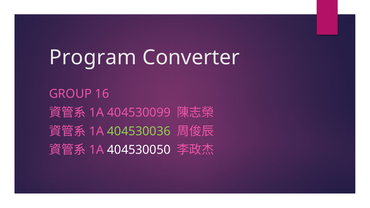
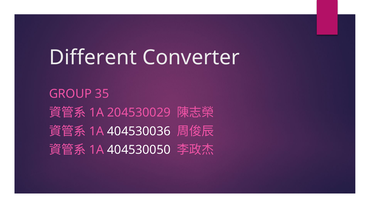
Program: Program -> Different (93, 57)
16: 16 -> 35 (102, 94)
404530099: 404530099 -> 204530029 (139, 113)
404530036 colour: light green -> white (139, 131)
